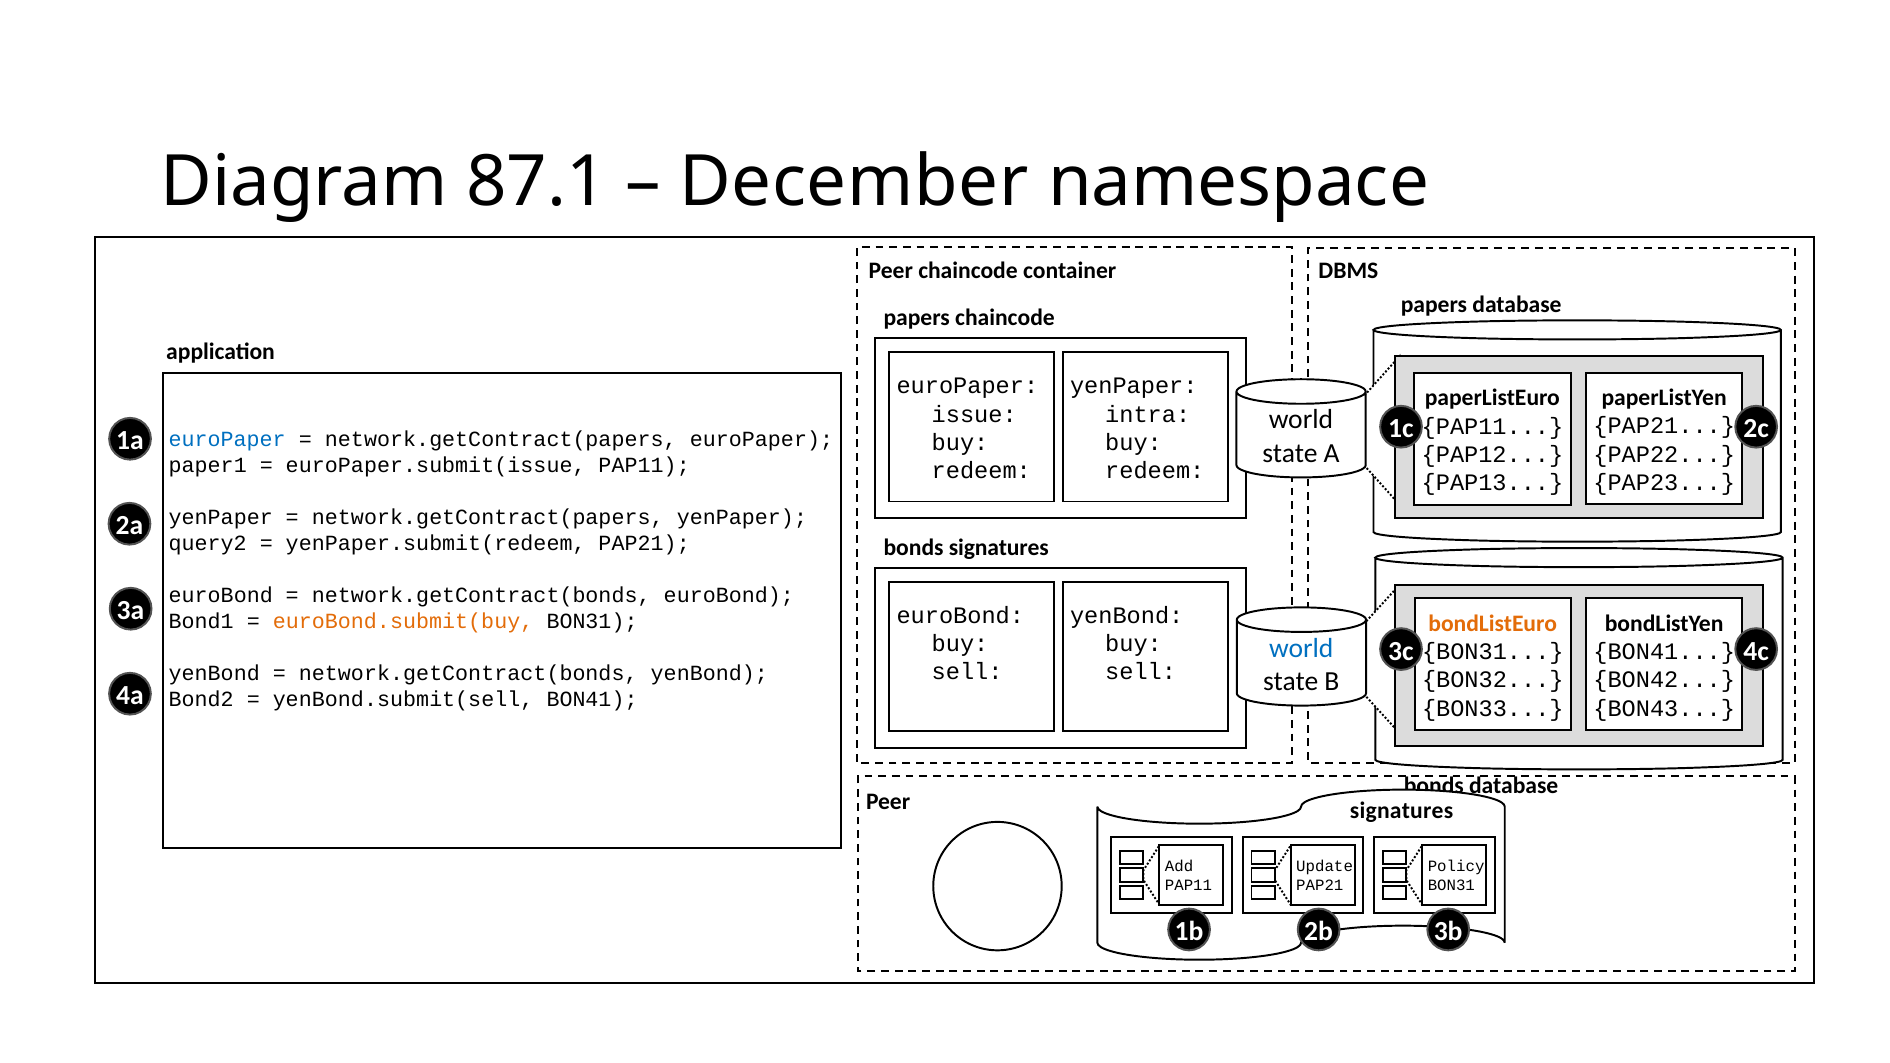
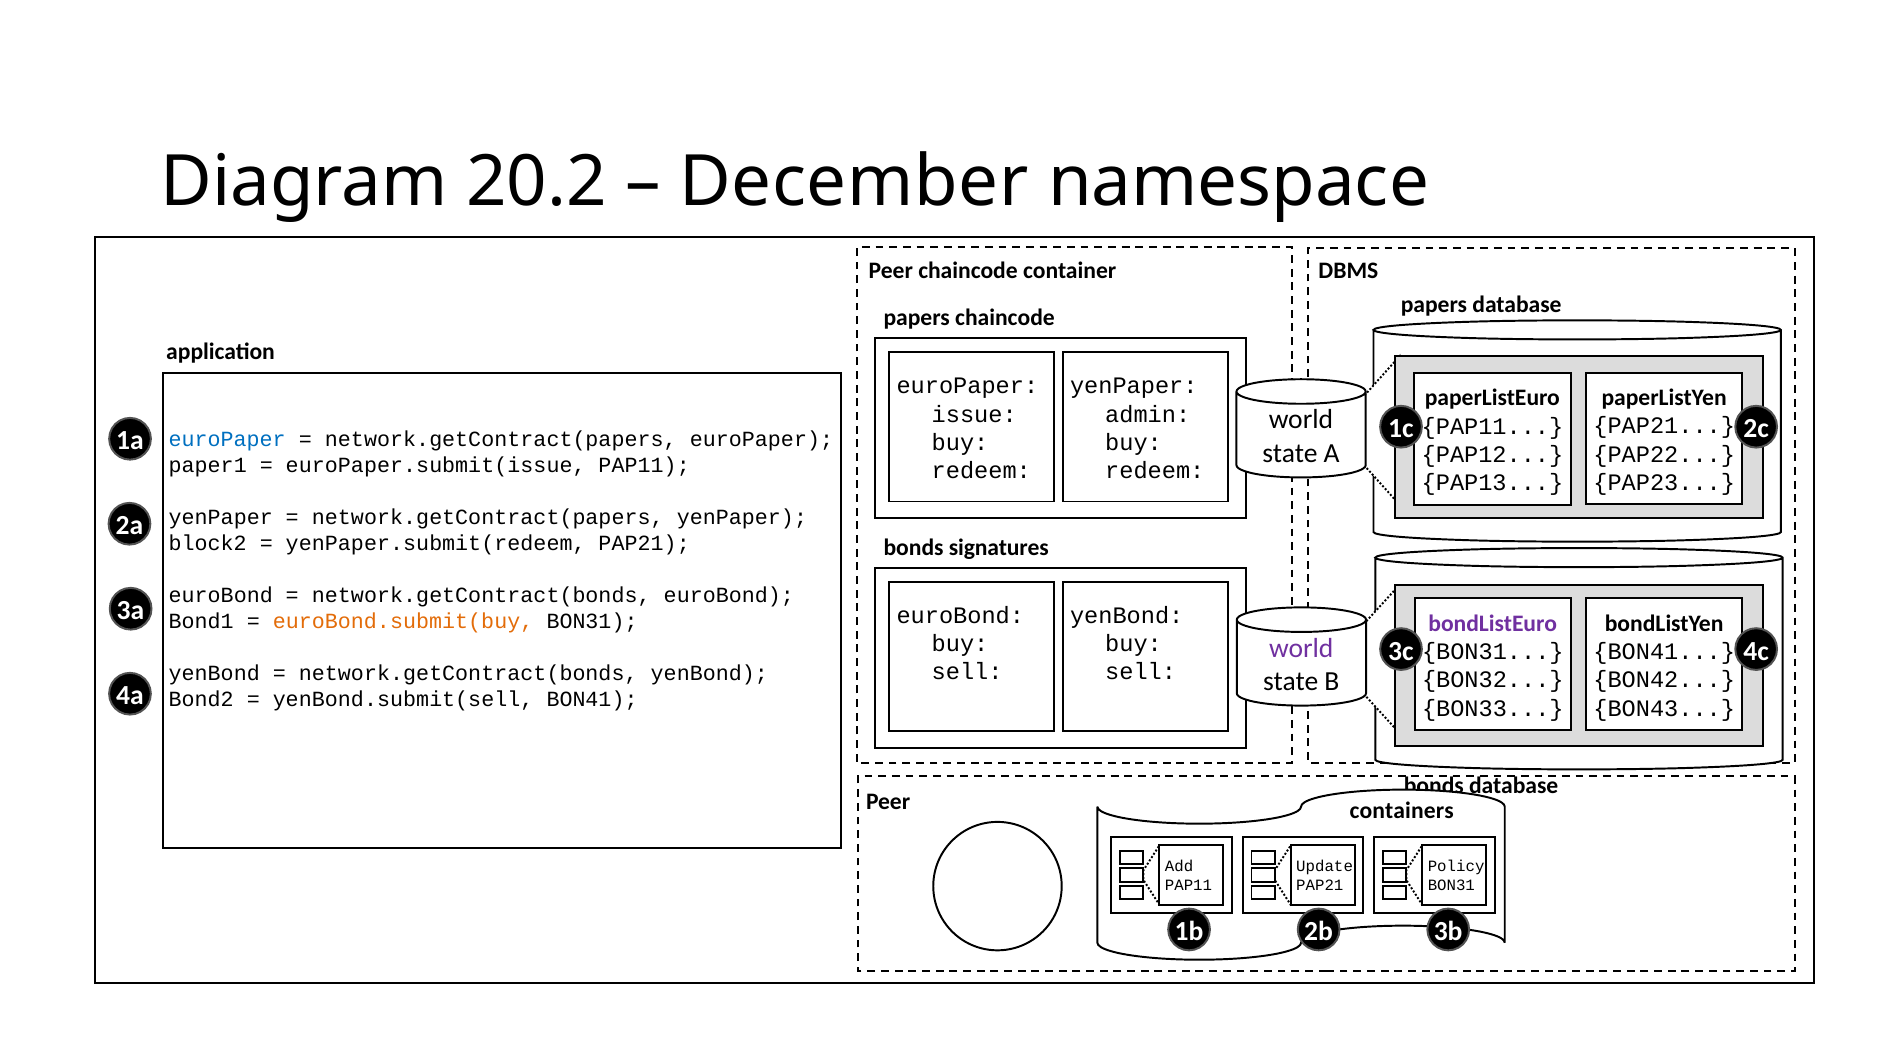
87.1: 87.1 -> 20.2 (536, 182)
intra: intra -> admin (1148, 414)
query2: query2 -> block2 (208, 543)
bondListEuro colour: orange -> purple (1493, 623)
world colour: blue -> purple (1301, 648)
signatures: signatures -> containers (1402, 811)
